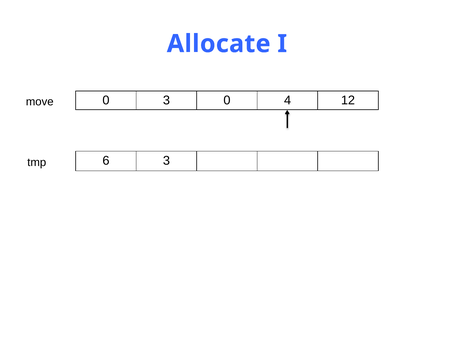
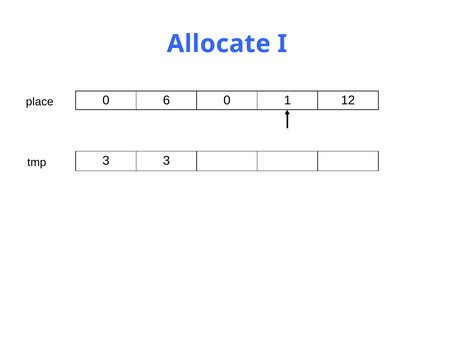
0 3: 3 -> 6 (166, 100)
4: 4 -> 1 (288, 100)
move: move -> place (40, 102)
tmp 6: 6 -> 3 (106, 160)
